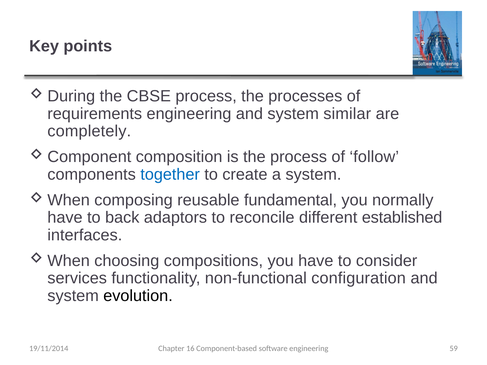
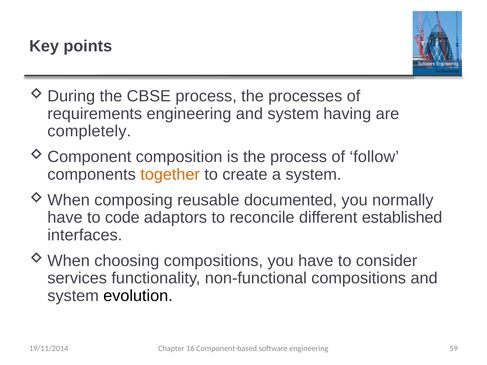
similar: similar -> having (347, 114)
together colour: blue -> orange (170, 175)
fundamental: fundamental -> documented (291, 200)
back: back -> code (122, 218)
non-functional configuration: configuration -> compositions (359, 278)
